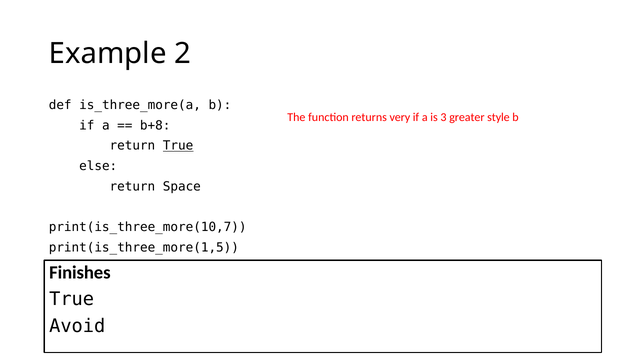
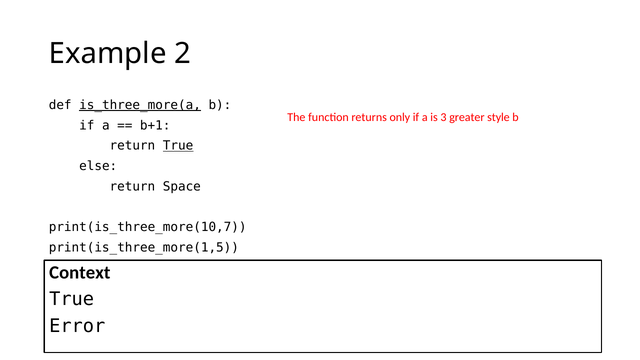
is_three_more(a underline: none -> present (140, 105)
very: very -> only (400, 117)
b+8: b+8 -> b+1 (155, 125)
Finishes: Finishes -> Context (80, 272)
Avoid: Avoid -> Error (77, 326)
